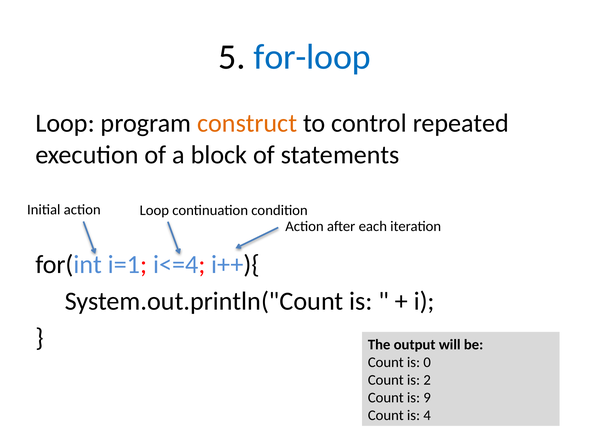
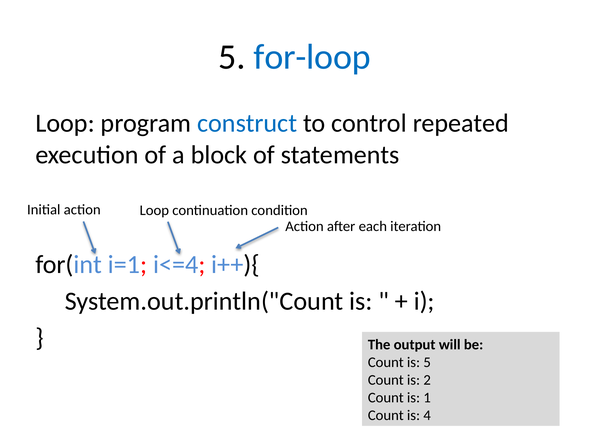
construct colour: orange -> blue (247, 124)
is 0: 0 -> 5 (427, 363)
9: 9 -> 1 (427, 398)
